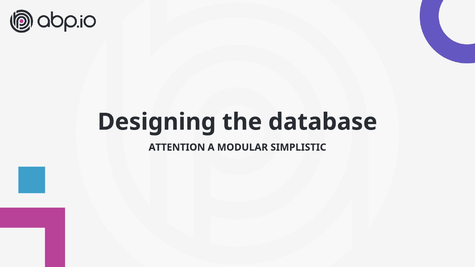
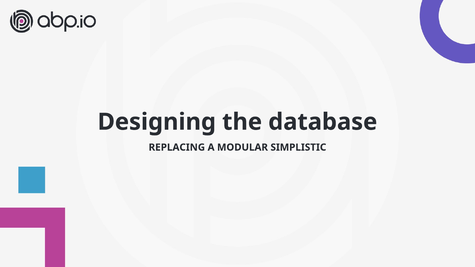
ATTENTION: ATTENTION -> REPLACING (177, 147)
